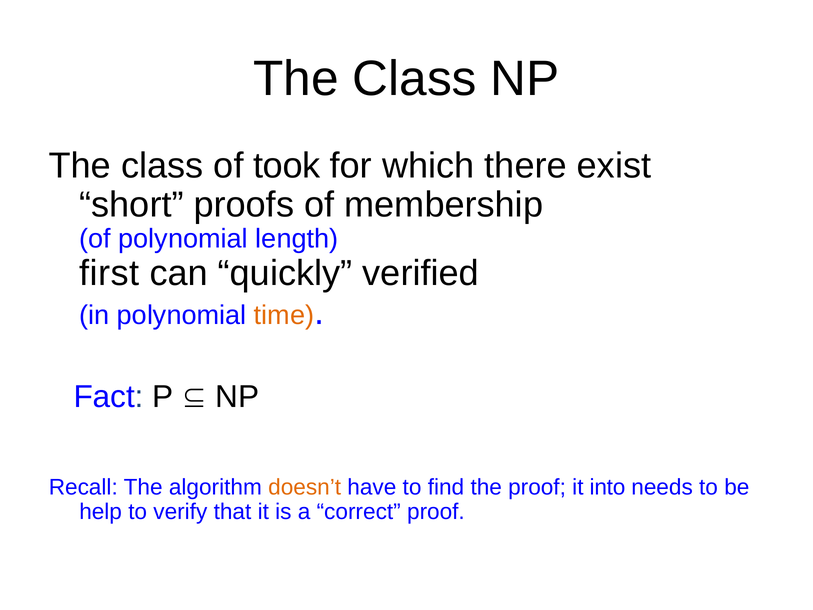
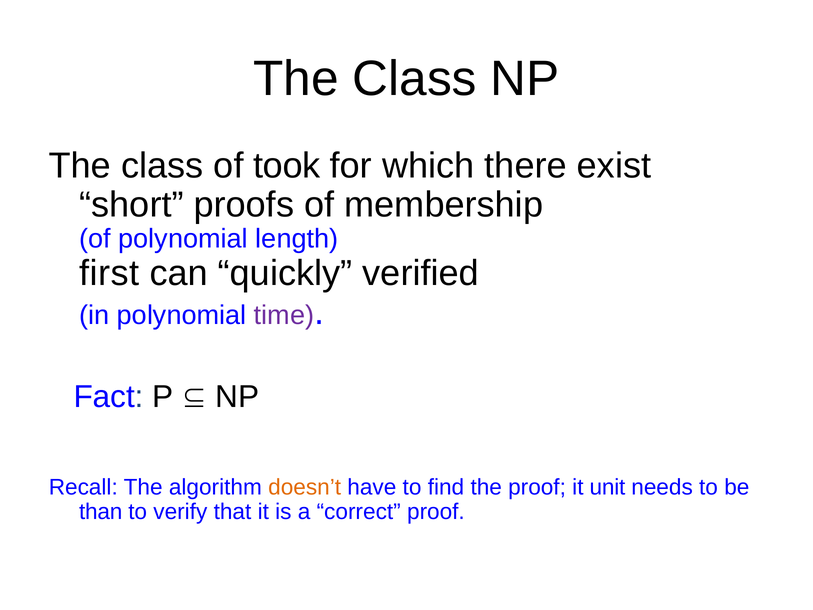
time colour: orange -> purple (284, 315)
into: into -> unit (607, 487)
help: help -> than (101, 512)
